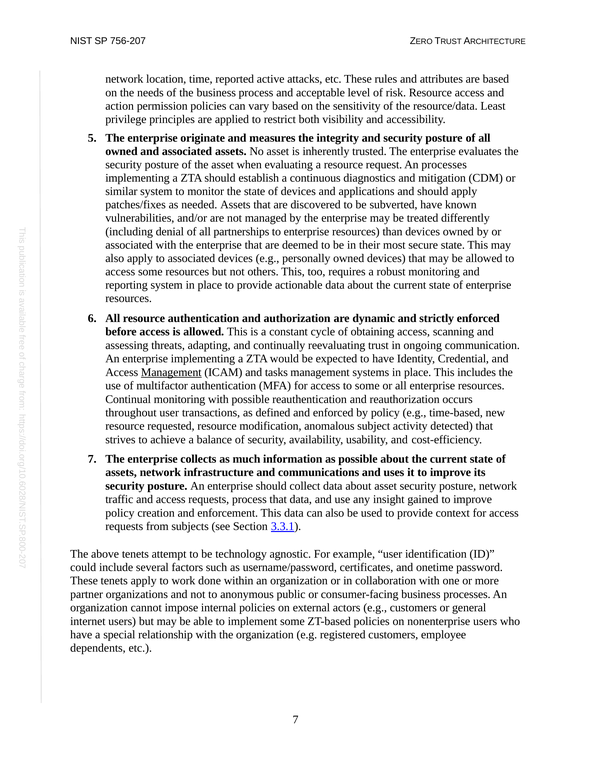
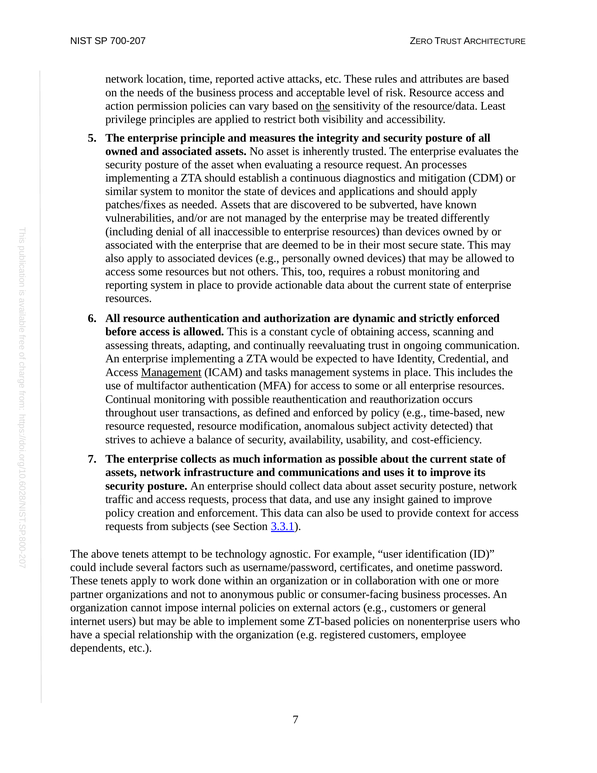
756-207: 756-207 -> 700-207 (128, 41)
the underline: none -> present (323, 106)
originate: originate -> principle (203, 138)
partnerships: partnerships -> inaccessible (241, 231)
